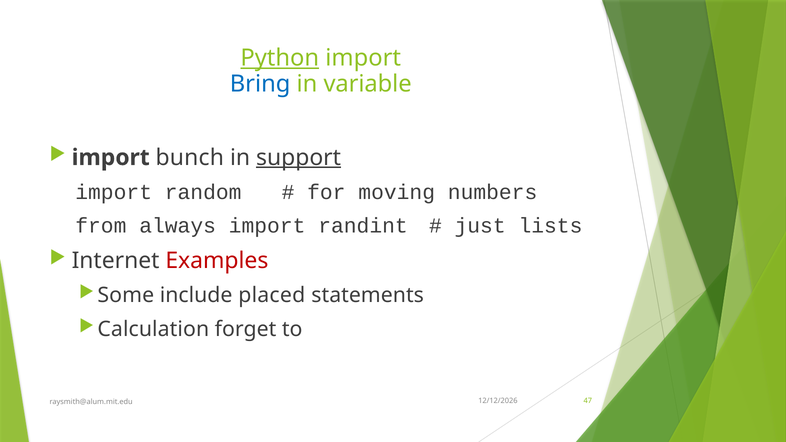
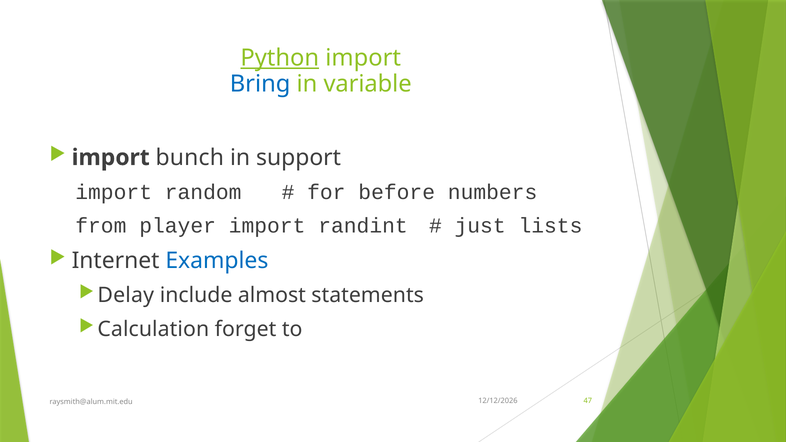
support underline: present -> none (299, 158)
moving: moving -> before (397, 192)
always: always -> player (178, 226)
Examples colour: red -> blue (217, 261)
Some: Some -> Delay (126, 295)
placed: placed -> almost (272, 295)
